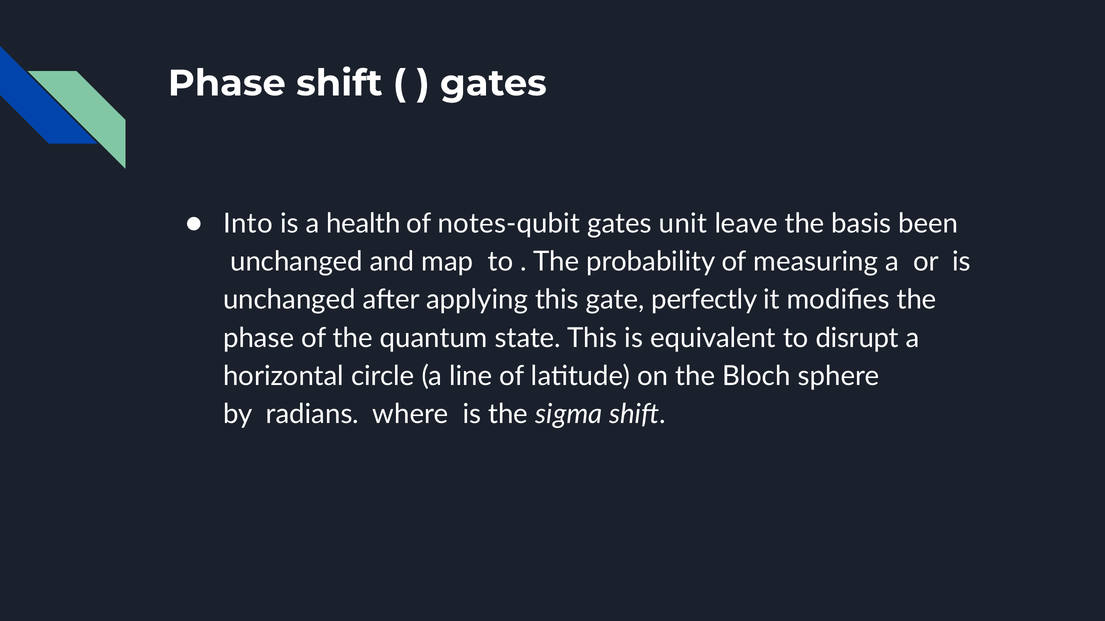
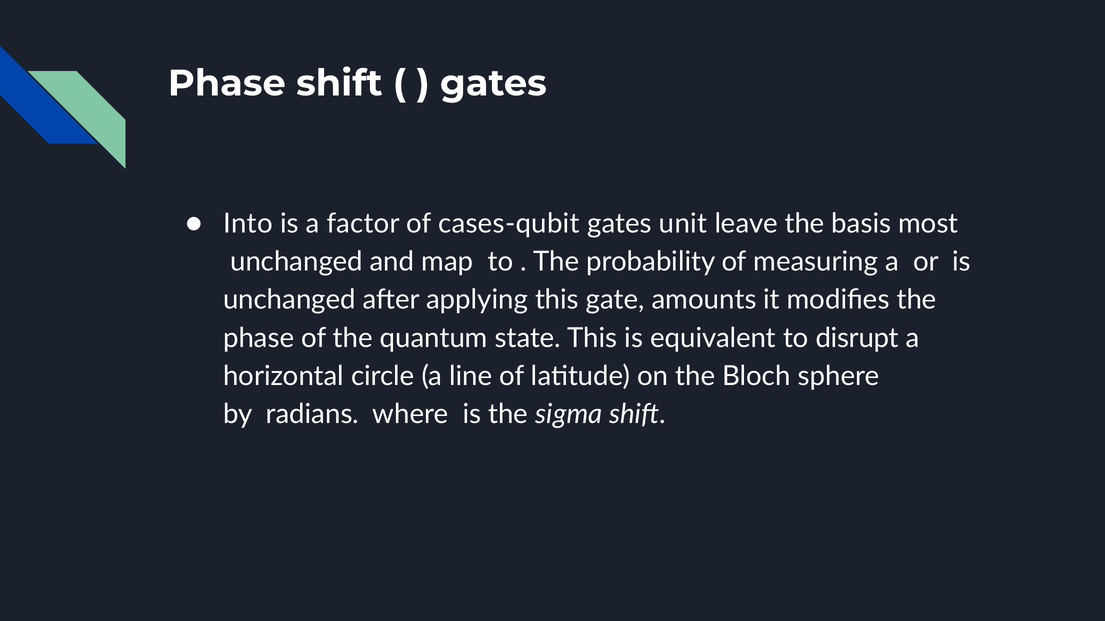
health: health -> factor (363, 224)
notes-qubit: notes-qubit -> cases-qubit (509, 224)
been: been -> most (928, 224)
perfectly: perfectly -> amounts (704, 300)
